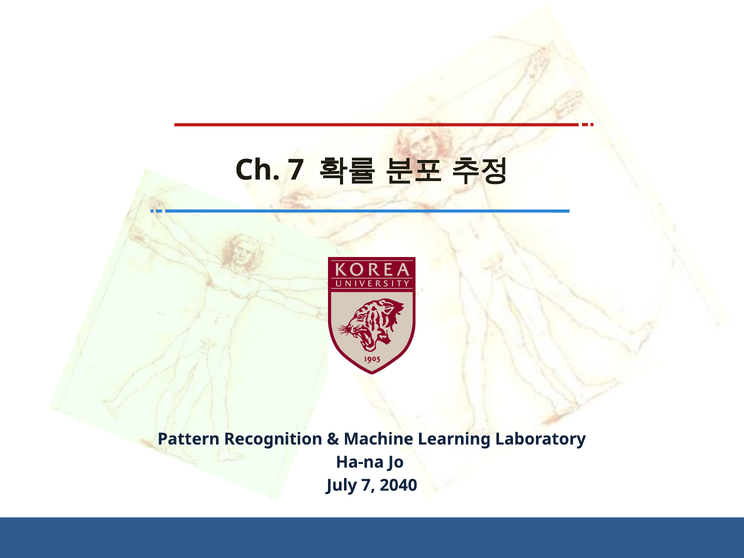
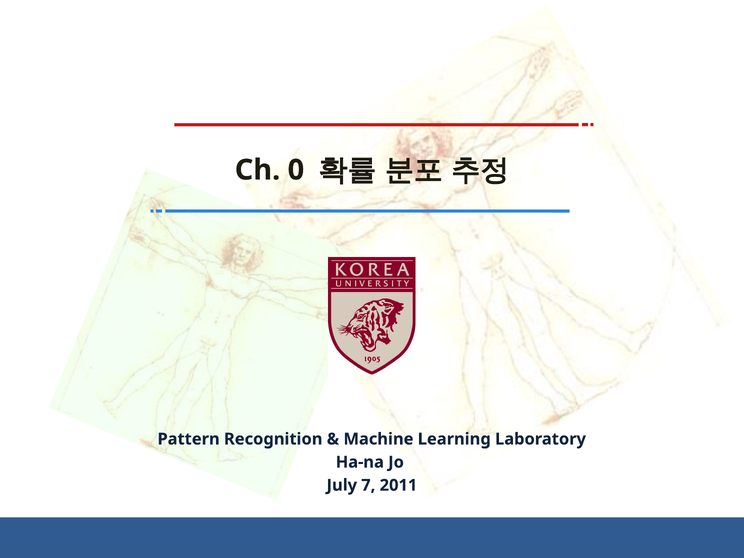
Ch 7: 7 -> 0 (296, 170)
2040: 2040 -> 2011 (399, 485)
